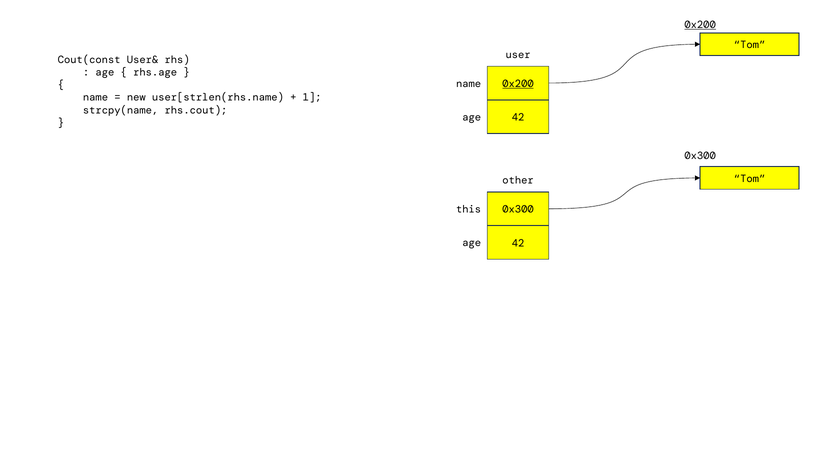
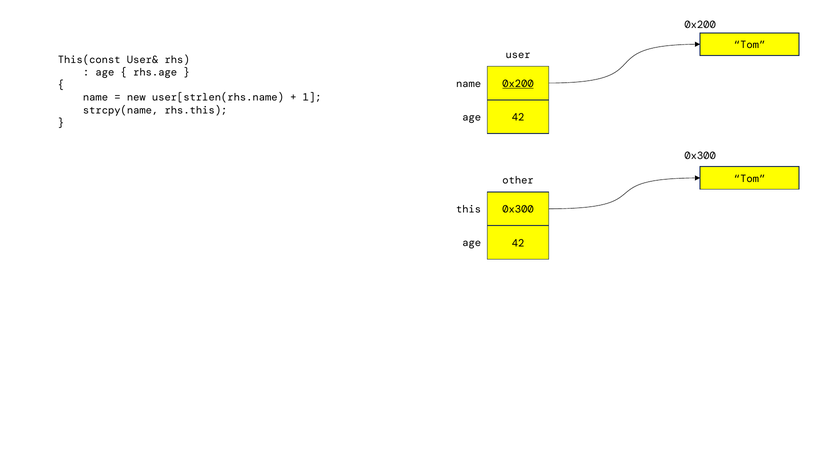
0x200 underline: present -> none (700, 25)
Cout(const: Cout(const -> This(const (89, 60)
rhs.cout: rhs.cout -> rhs.this (196, 110)
